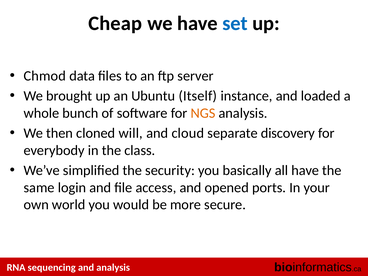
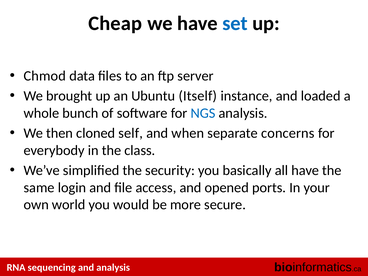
NGS colour: orange -> blue (203, 113)
will: will -> self (131, 133)
cloud: cloud -> when (188, 133)
discovery: discovery -> concerns (288, 133)
